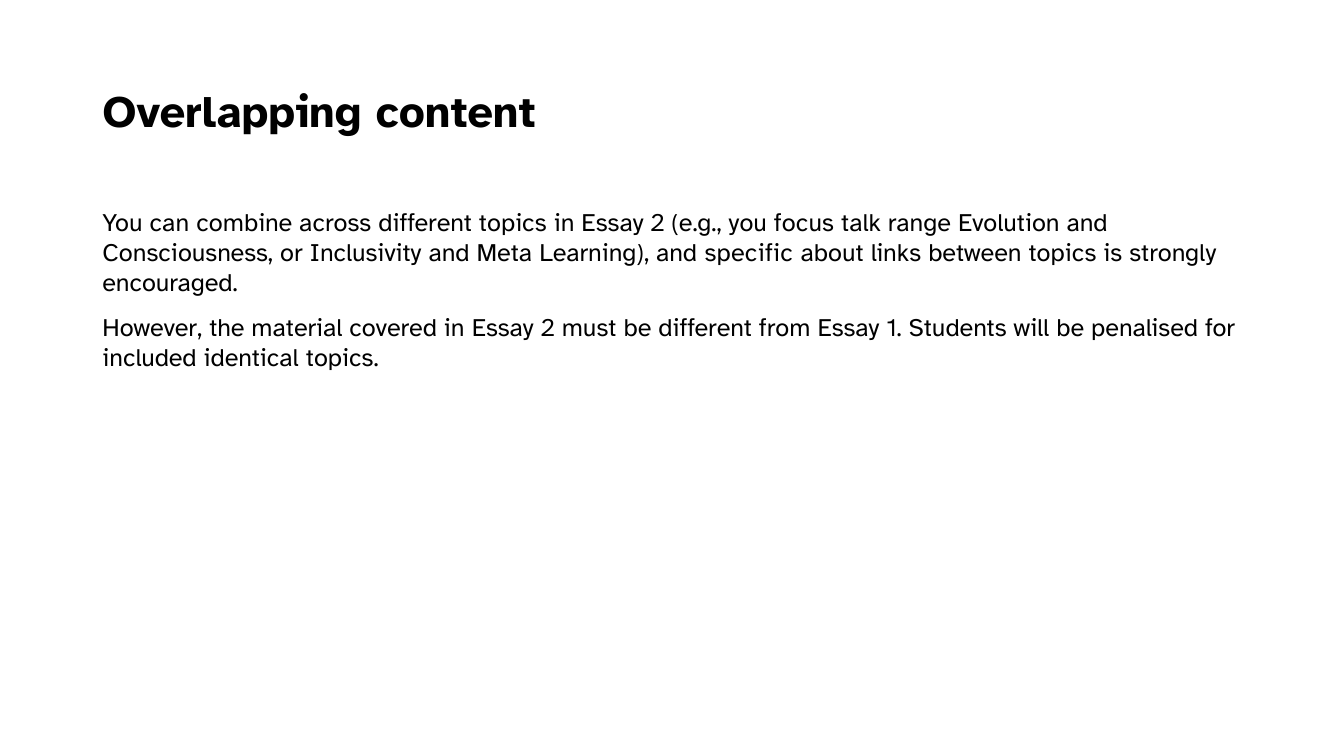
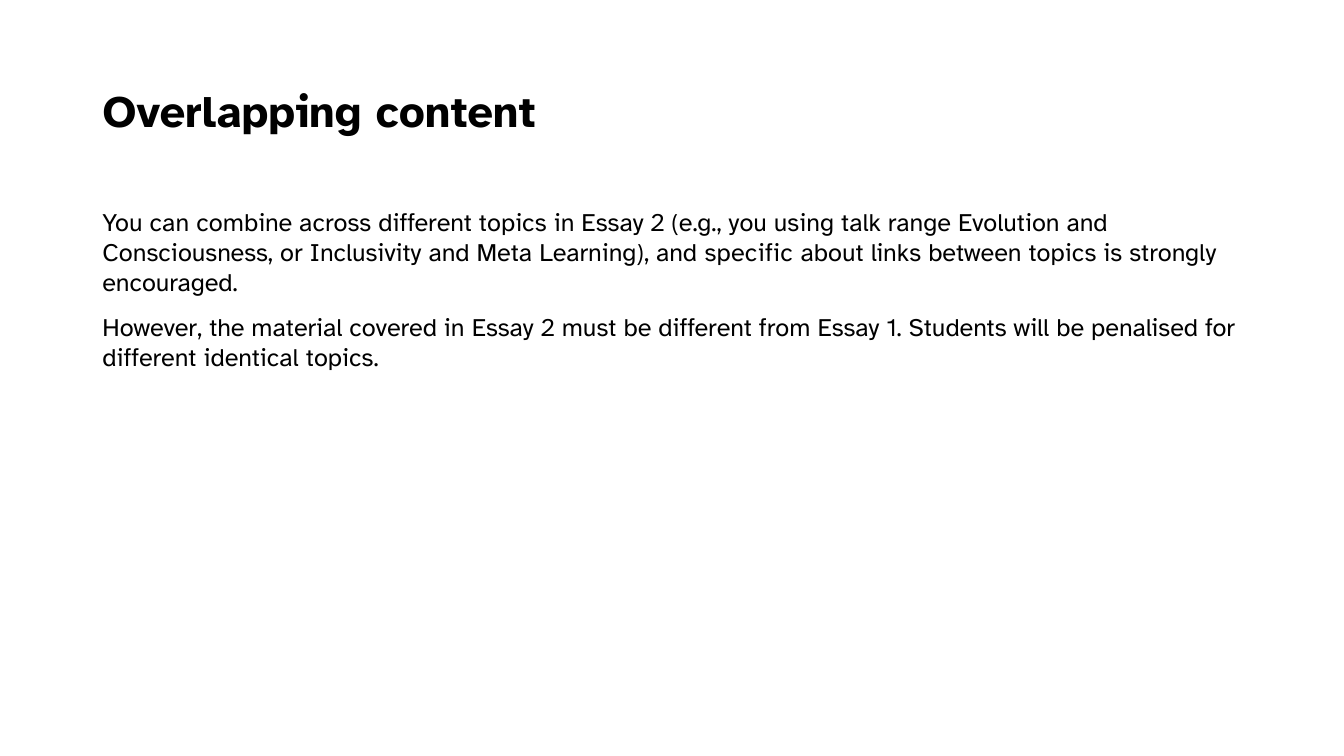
focus: focus -> using (804, 223)
included: included -> different (150, 358)
